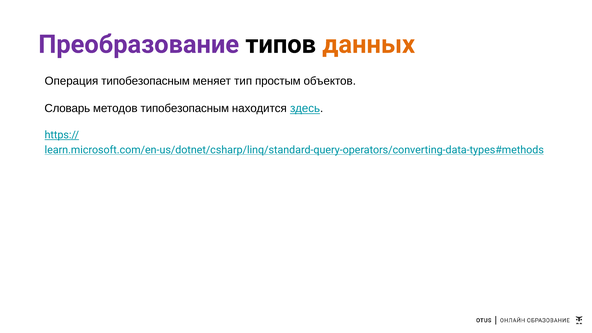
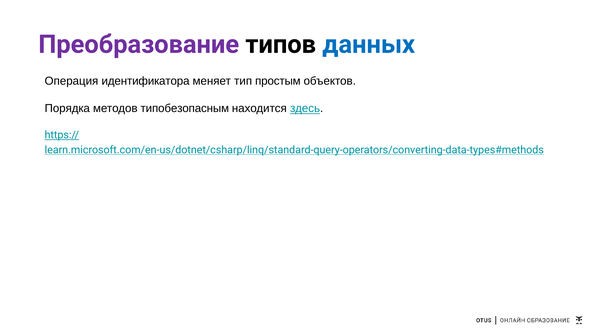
данных colour: orange -> blue (369, 44)
Операция типобезопасным: типобезопасным -> идентификатора (146, 81)
Словарь: Словарь -> Порядка (67, 108)
